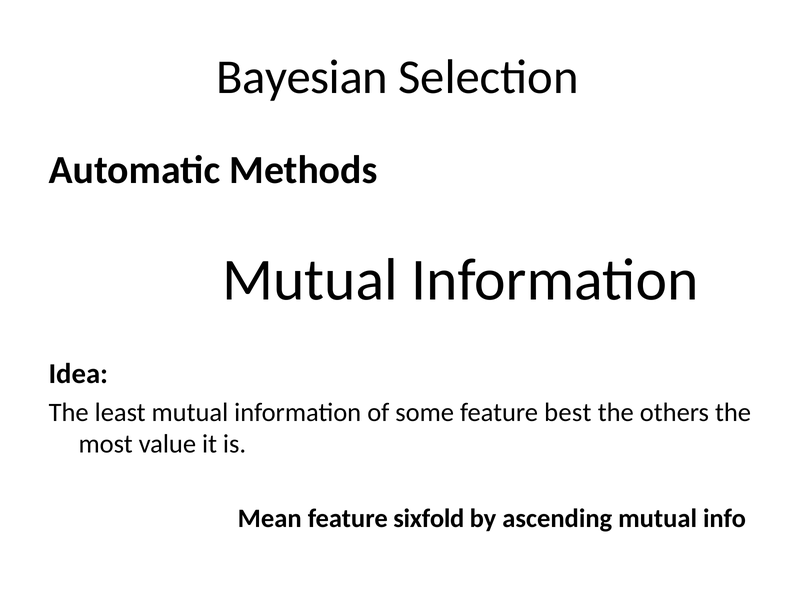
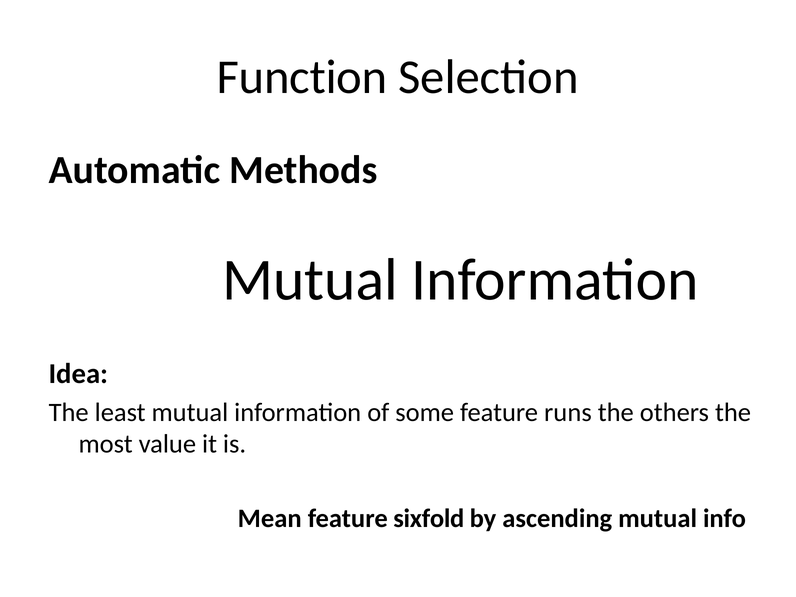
Bayesian: Bayesian -> Function (302, 77)
best: best -> runs (568, 412)
